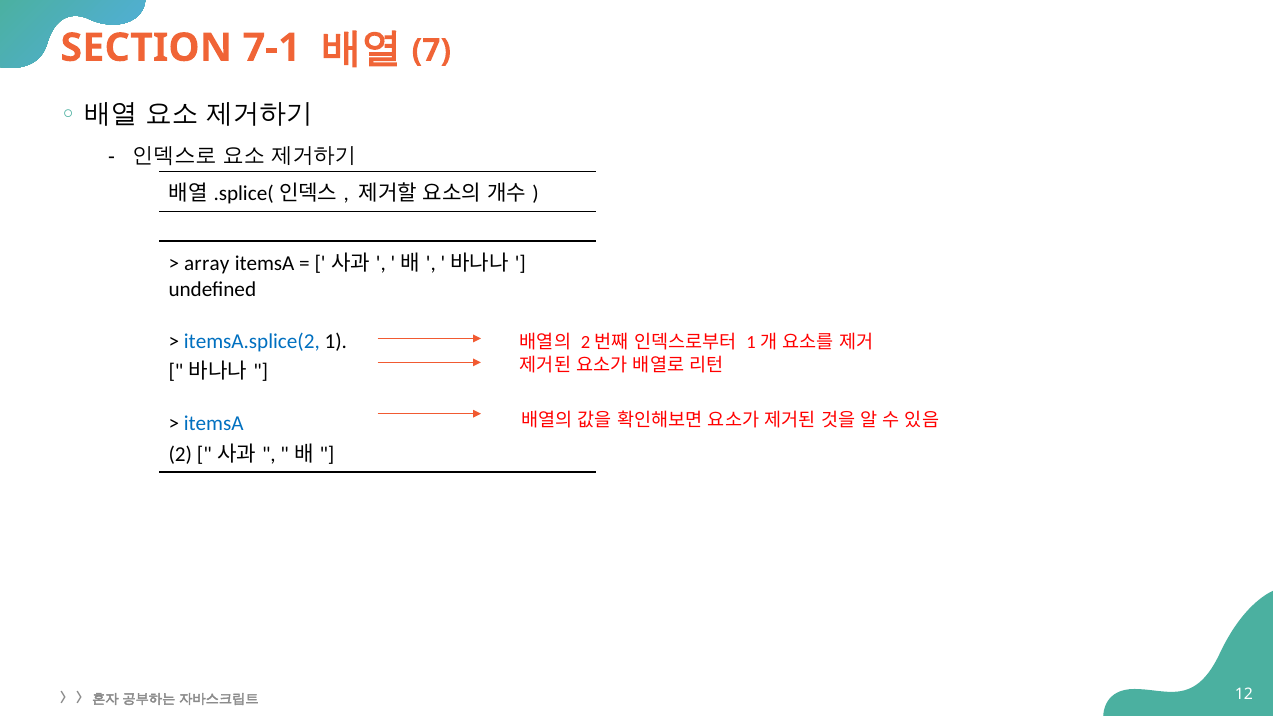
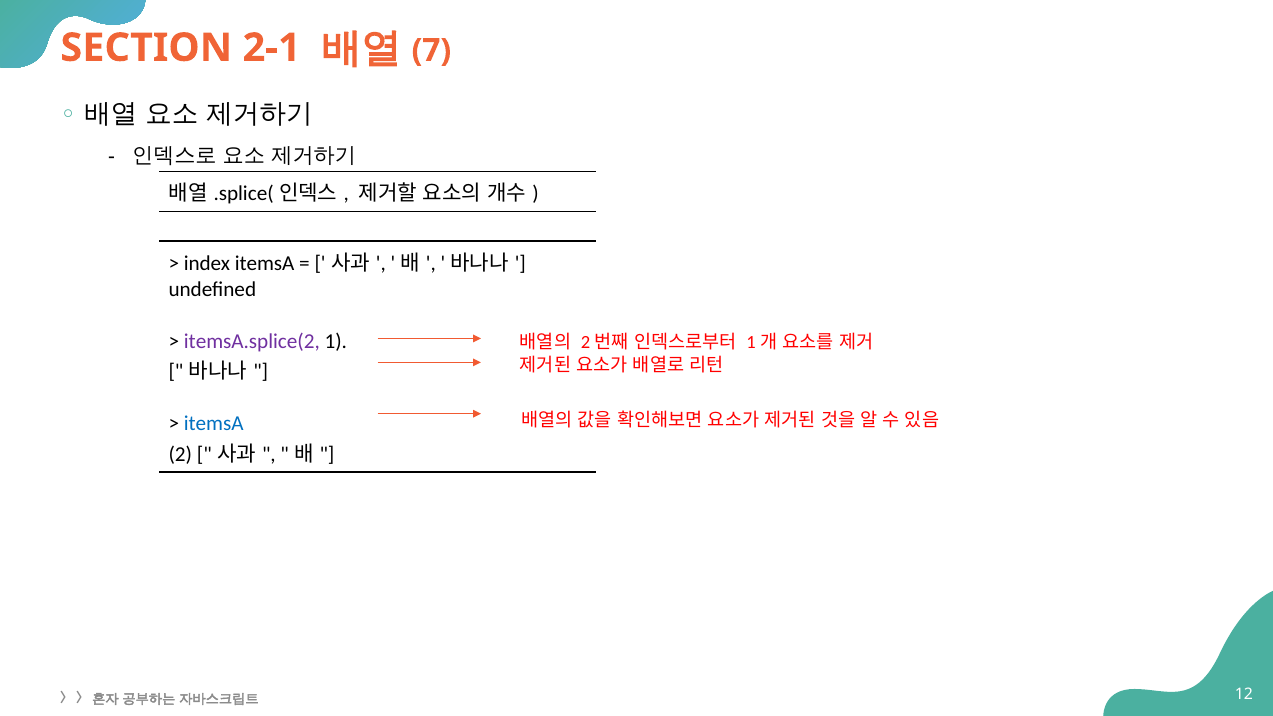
7-1: 7-1 -> 2-1 (272, 48)
array: array -> index (207, 263)
itemsA.splice(2 colour: blue -> purple (252, 341)
